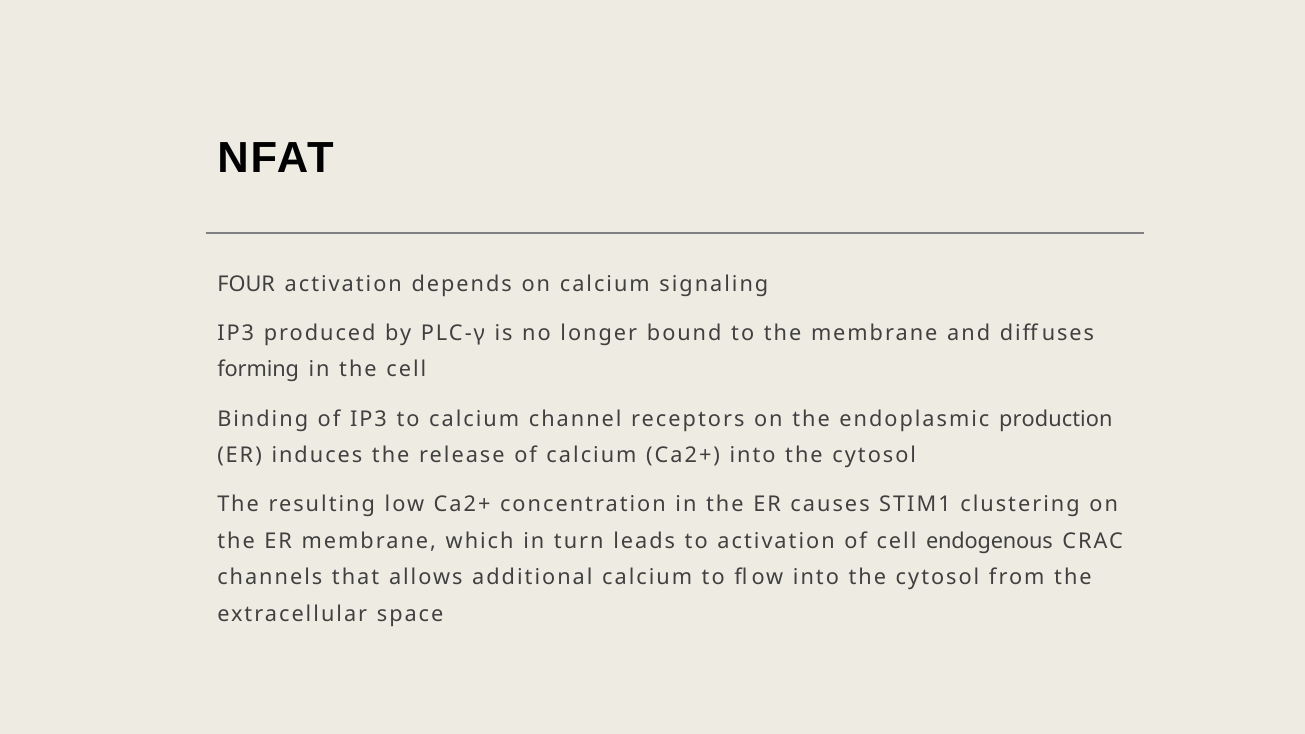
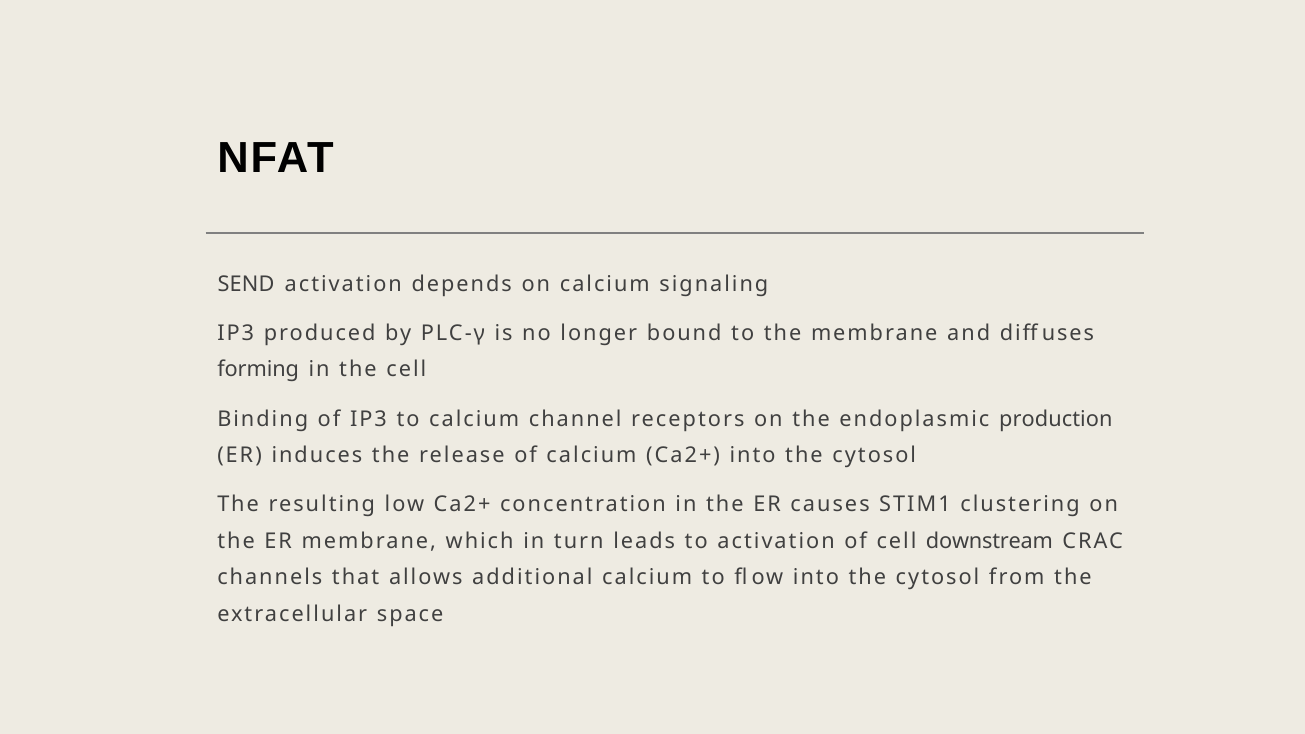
FOUR: FOUR -> SEND (246, 284)
endogenous: endogenous -> downstream (989, 541)
